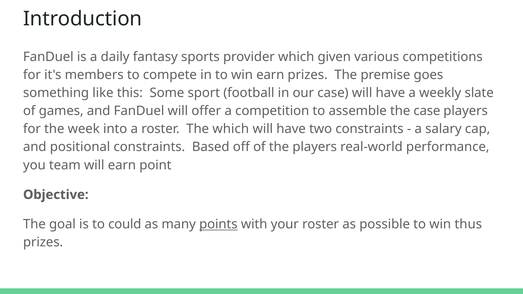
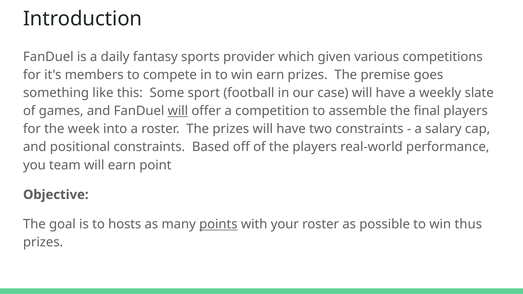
will underline: none -> present (178, 111)
the case: case -> final (427, 111)
The which: which -> prizes (231, 129)
could: could -> hosts (125, 224)
